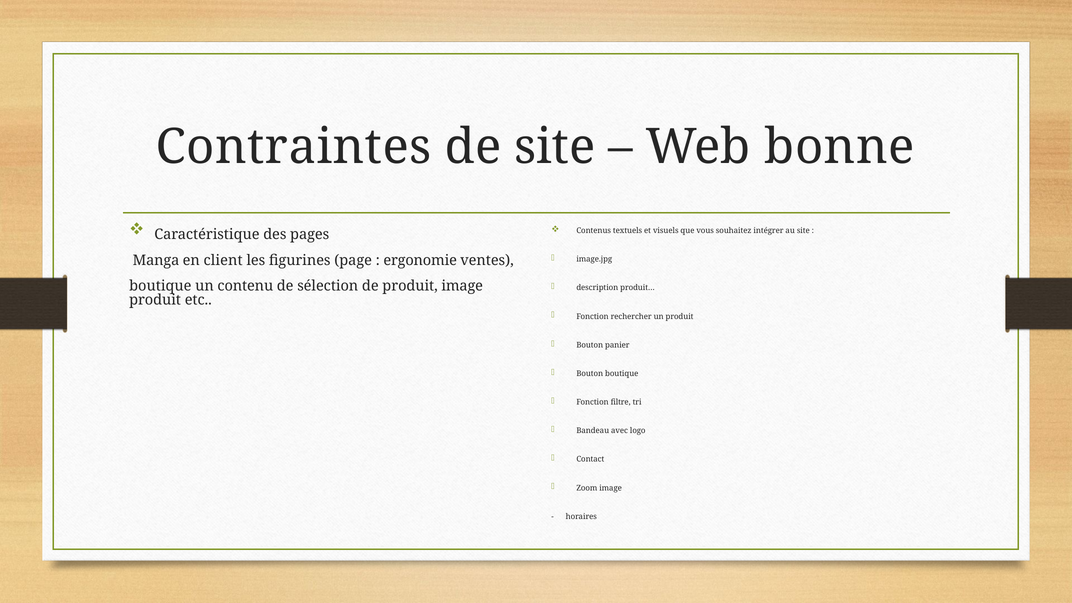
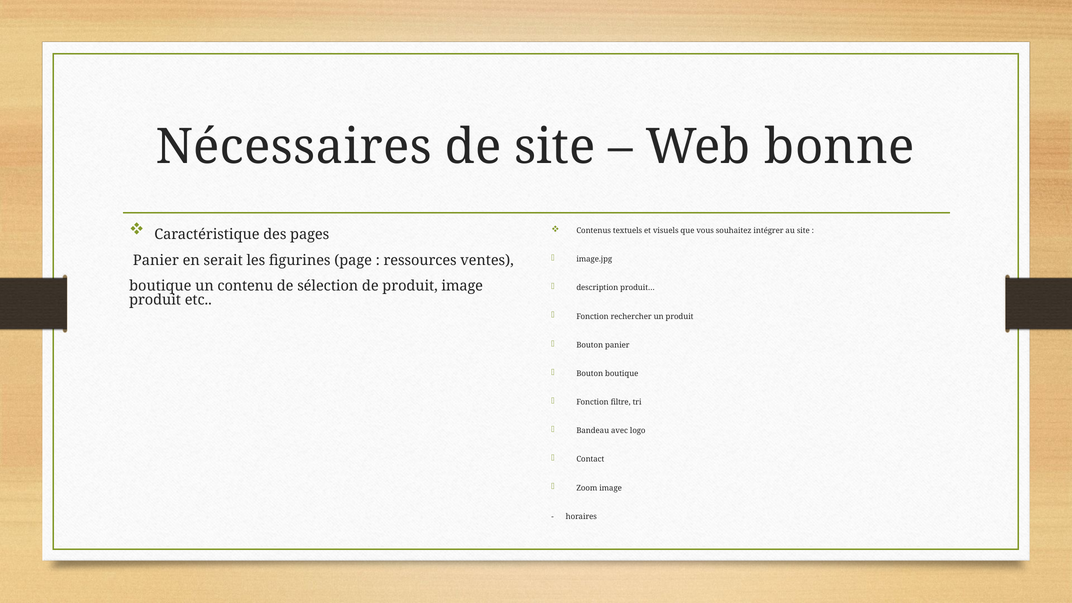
Contraintes: Contraintes -> Nécessaires (294, 147)
Manga: Manga -> Panier (156, 260)
client: client -> serait (223, 260)
ergonomie: ergonomie -> ressources (420, 260)
